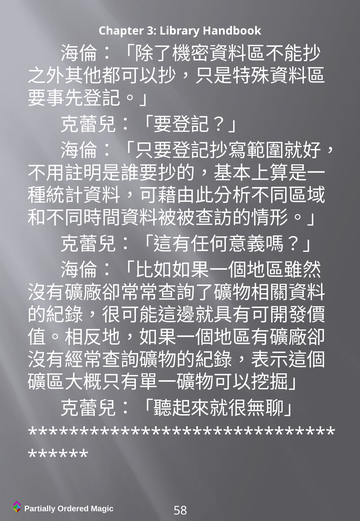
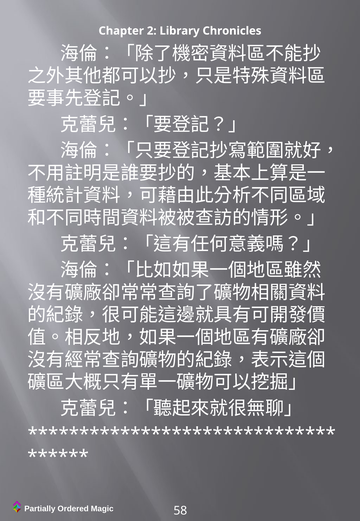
3: 3 -> 2 (152, 31)
Handbook: Handbook -> Chronicles (232, 31)
